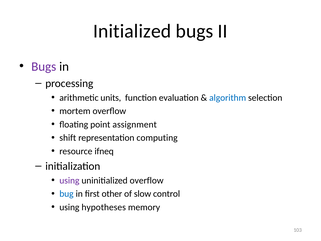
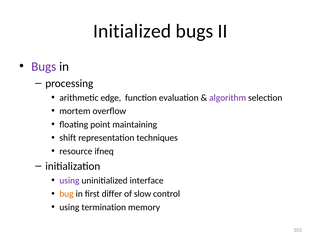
units: units -> edge (111, 98)
algorithm colour: blue -> purple (228, 98)
assignment: assignment -> maintaining (135, 124)
computing: computing -> techniques (157, 138)
uninitialized overflow: overflow -> interface (147, 180)
bug colour: blue -> orange (66, 194)
other: other -> differ (112, 194)
hypotheses: hypotheses -> termination (104, 207)
